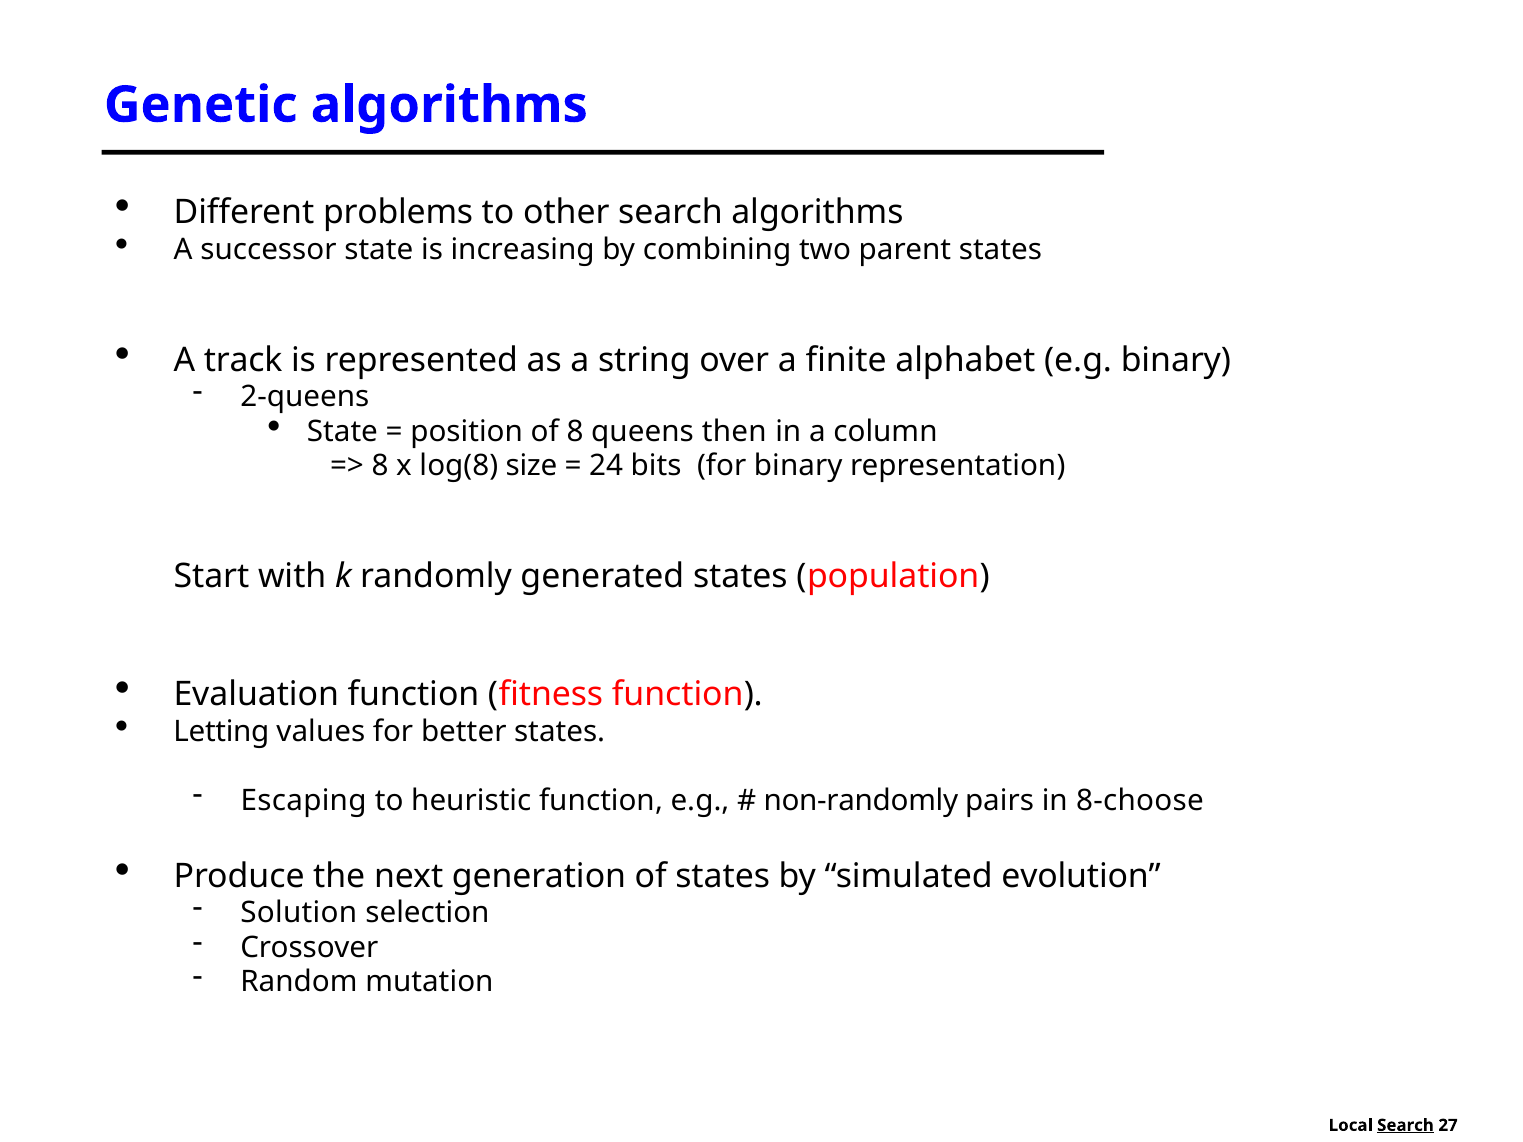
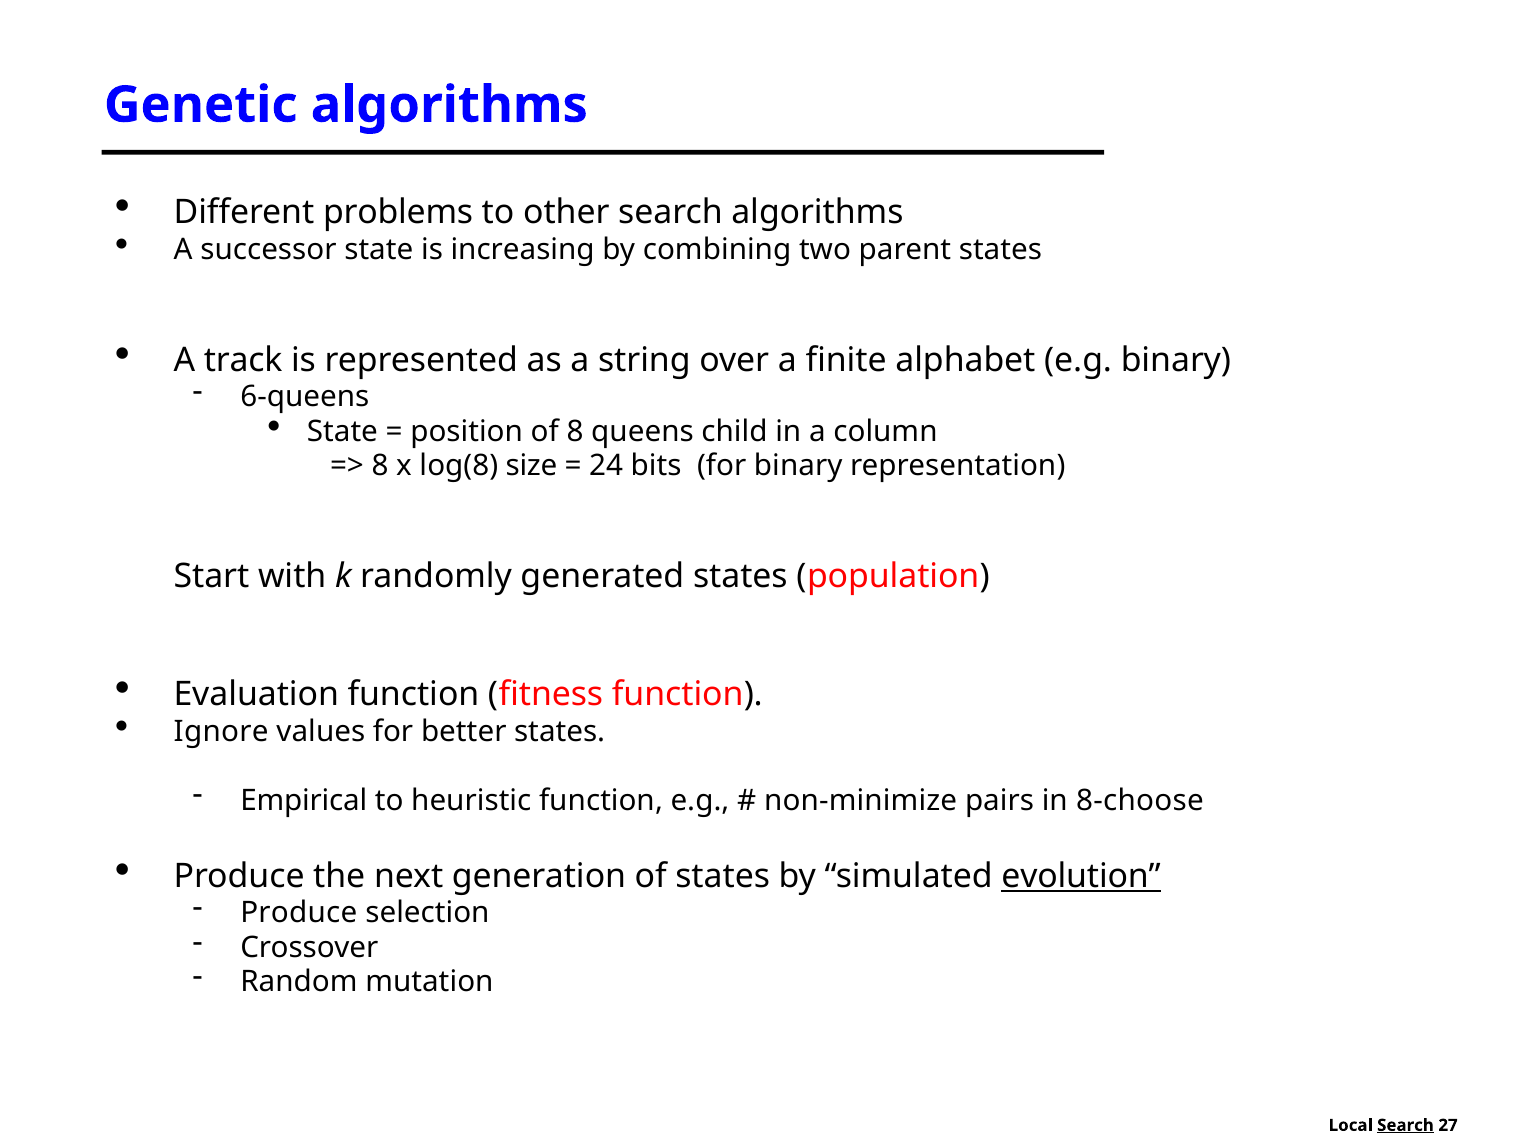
2-queens: 2-queens -> 6-queens (305, 397)
then: then -> child (734, 432)
Letting: Letting -> Ignore (221, 732)
Escaping: Escaping -> Empirical (304, 800)
non-randomly: non-randomly -> non-minimize (861, 800)
evolution underline: none -> present (1081, 877)
Solution: Solution -> Produce (299, 913)
